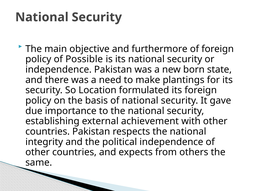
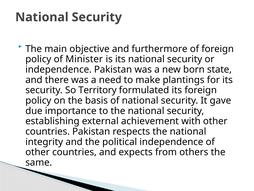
Possible: Possible -> Minister (84, 59)
Location: Location -> Territory (98, 90)
